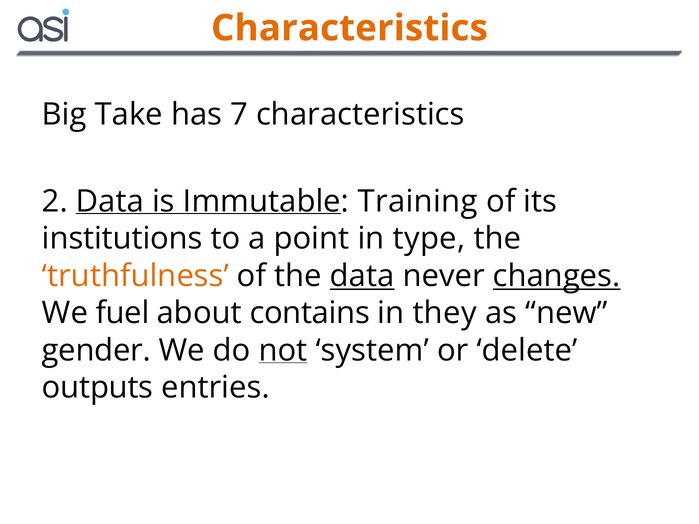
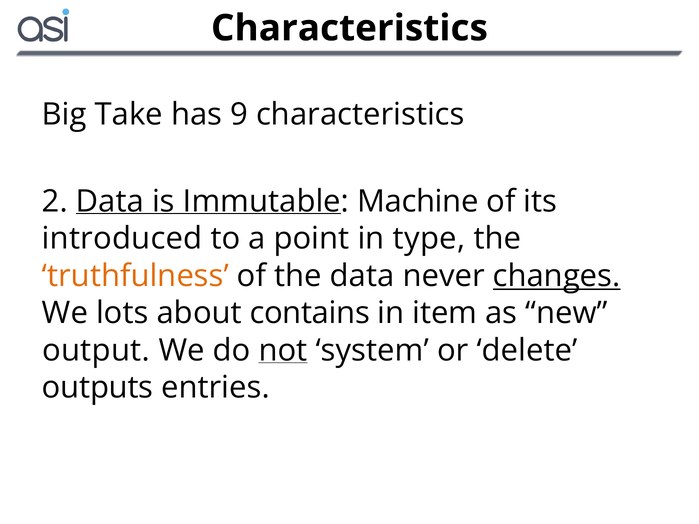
Characteristics colour: orange -> black (349, 28)
7: 7 -> 9 (239, 114)
Training: Training -> Machine (418, 201)
institutions: institutions -> introduced (122, 239)
data underline: present -> none (362, 276)
fuel: fuel -> lots (122, 313)
they: they -> item (445, 313)
gender: gender -> output (96, 351)
